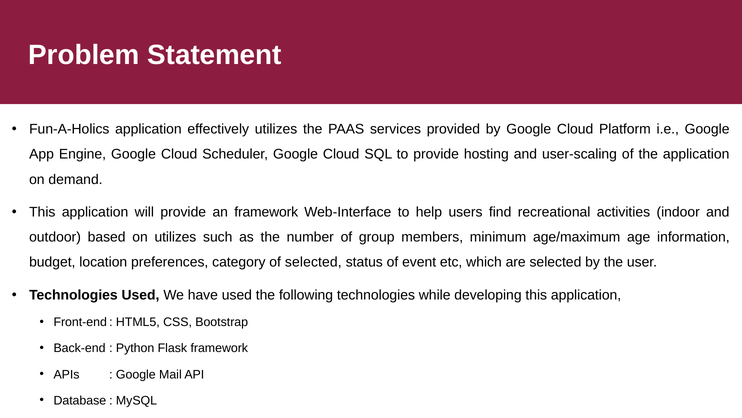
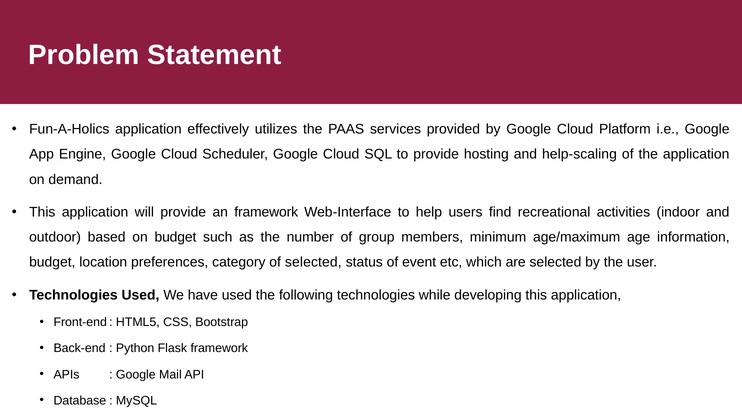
user-scaling: user-scaling -> help-scaling (579, 154)
on utilizes: utilizes -> budget (175, 237)
